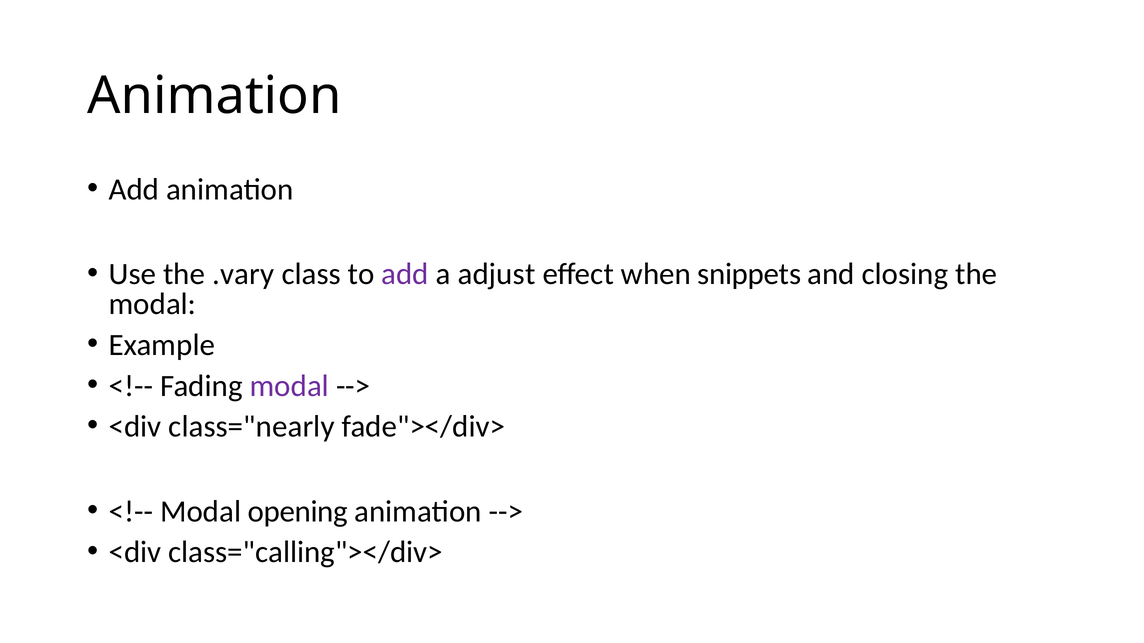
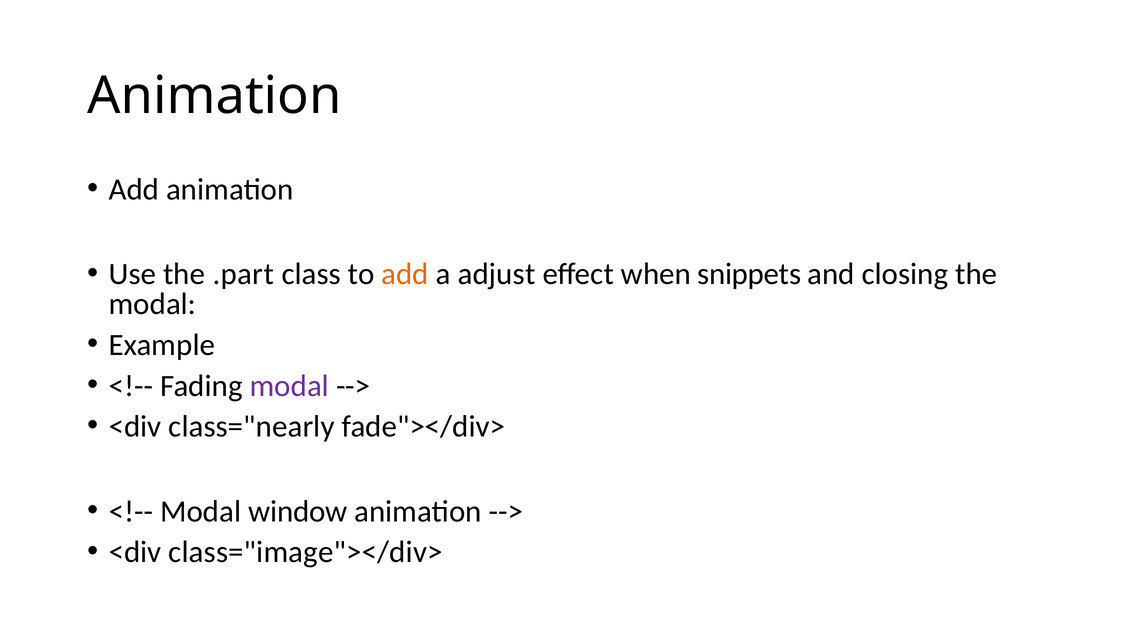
.vary: .vary -> .part (243, 274)
add colour: purple -> orange (405, 274)
opening: opening -> window (298, 512)
class="calling"></div>: class="calling"></div> -> class="image"></div> (305, 553)
